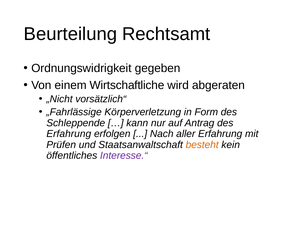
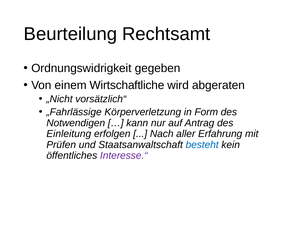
Schleppende: Schleppende -> Notwendigen (76, 123)
Erfahrung: Erfahrung -> Einleitung (69, 134)
besteht colour: orange -> blue (202, 144)
